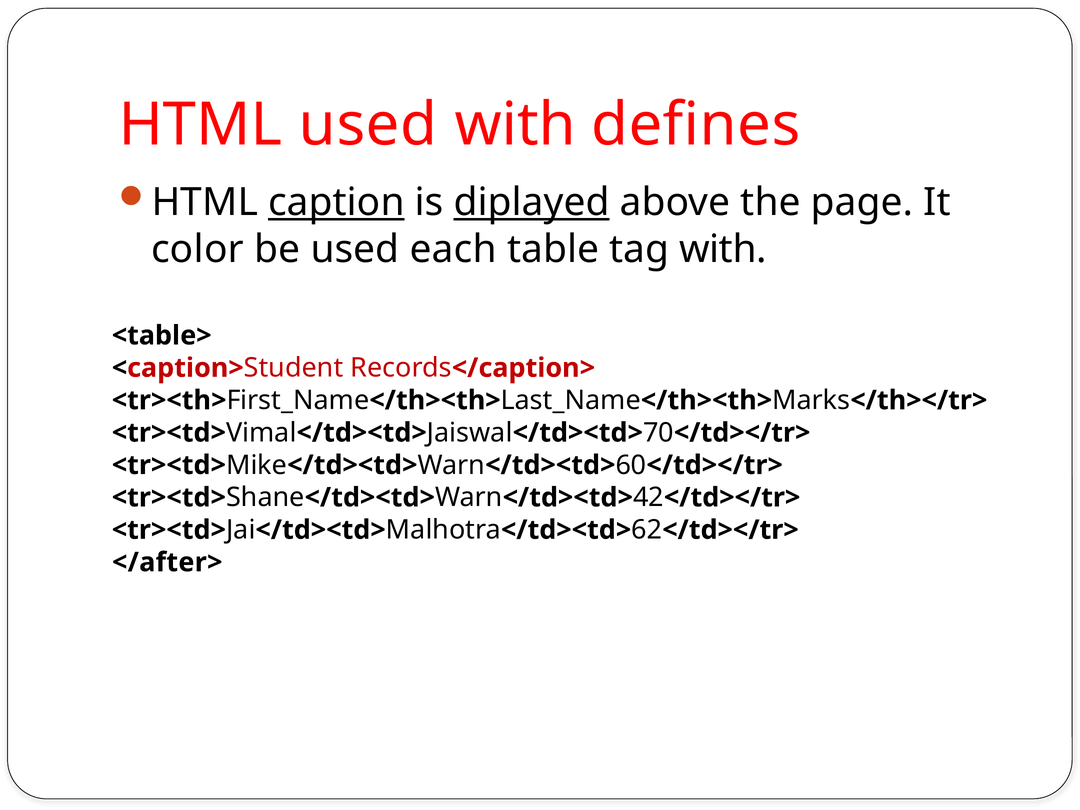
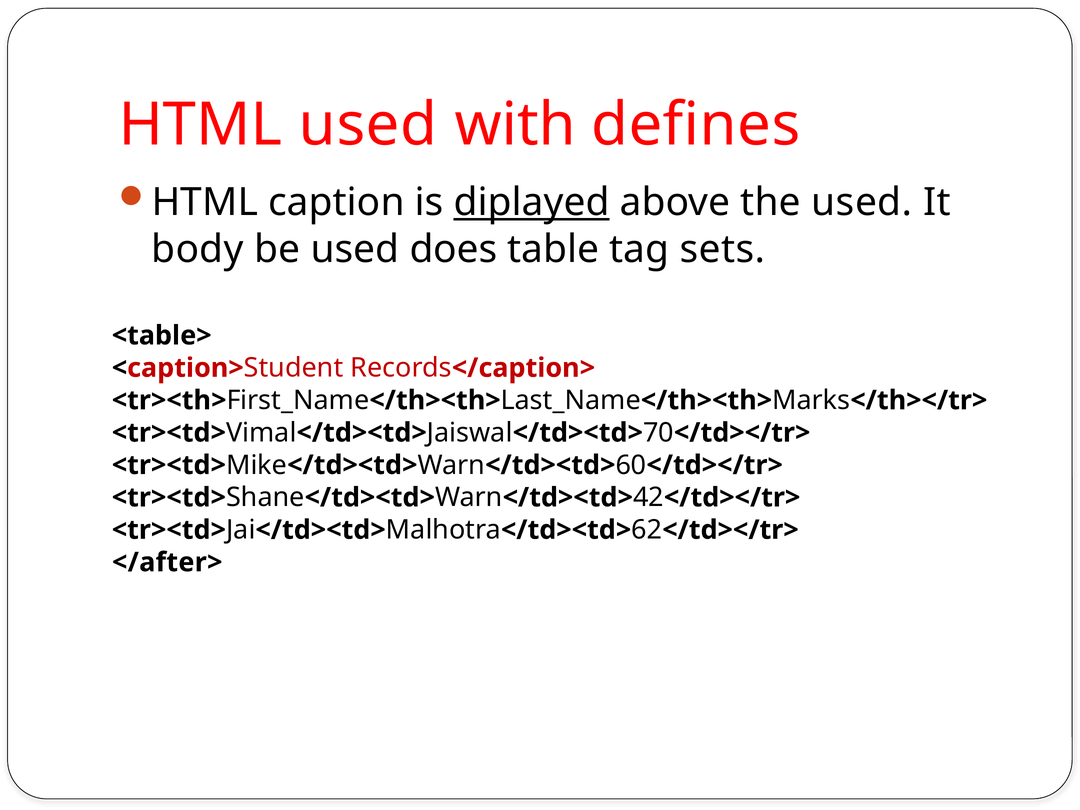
caption underline: present -> none (336, 202)
the page: page -> used (862, 202)
color: color -> body (197, 249)
each: each -> does (453, 249)
tag with: with -> sets (723, 249)
